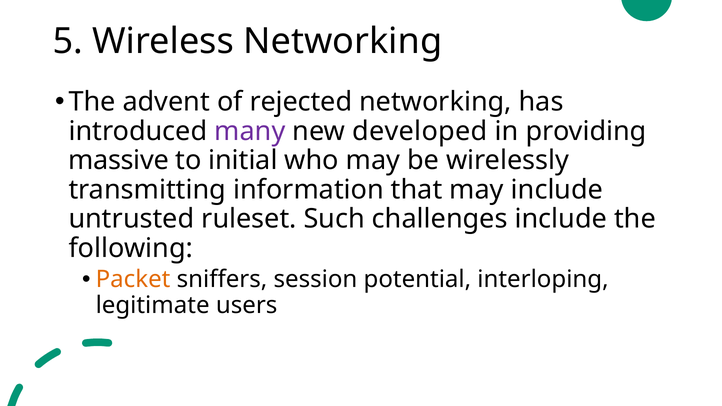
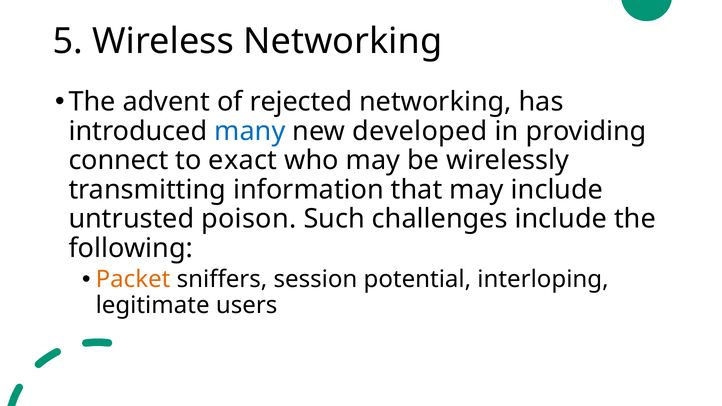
many colour: purple -> blue (250, 131)
massive: massive -> connect (118, 160)
initial: initial -> exact (243, 160)
ruleset: ruleset -> poison (249, 219)
